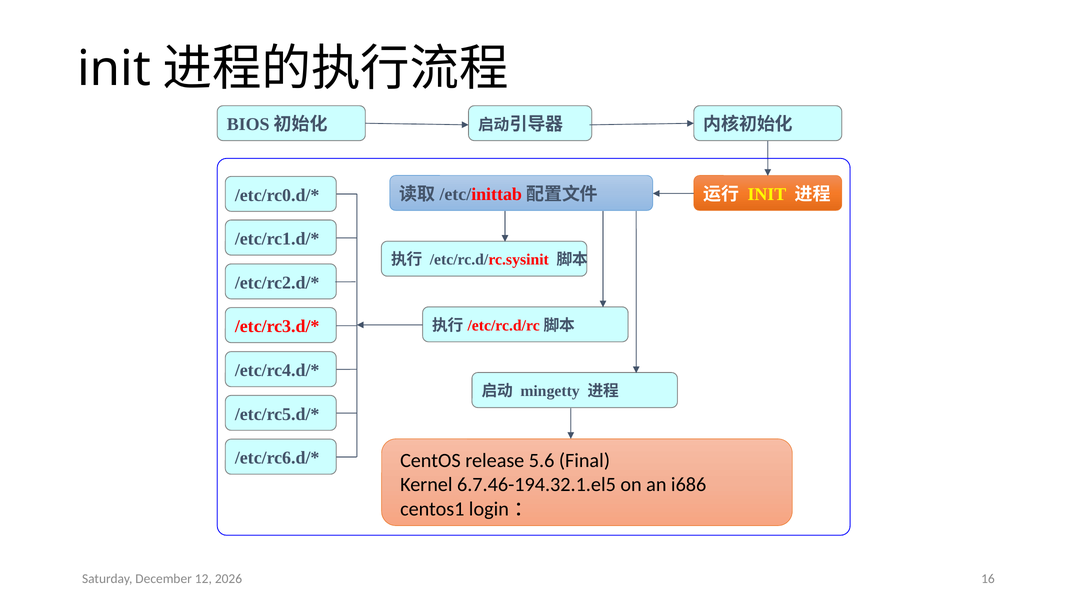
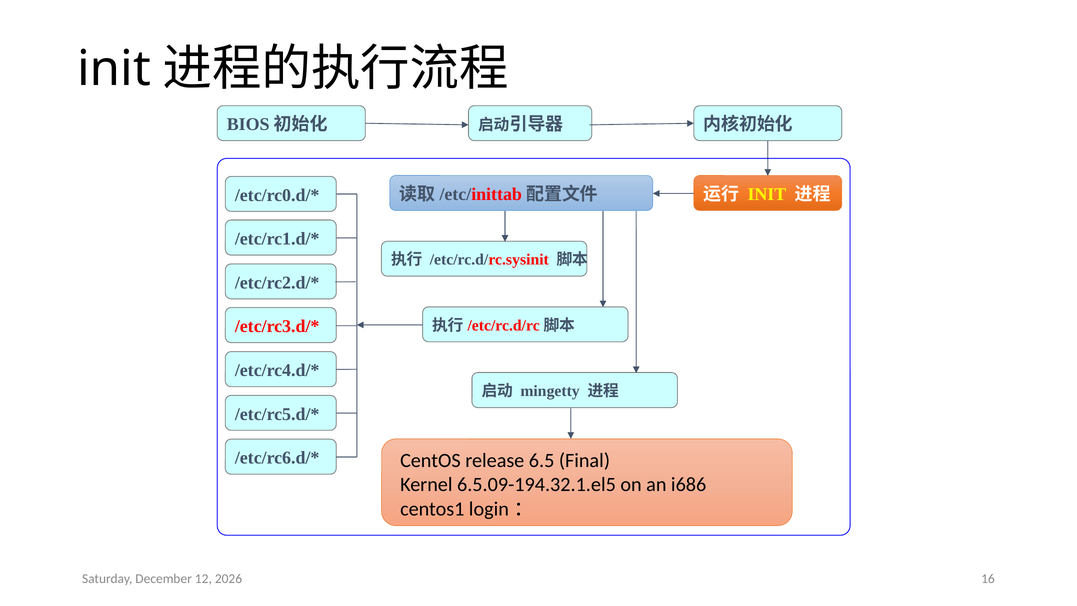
5.6: 5.6 -> 6.5 (542, 460)
6.7.46-194.32.1.el5: 6.7.46-194.32.1.el5 -> 6.5.09-194.32.1.el5 (536, 485)
